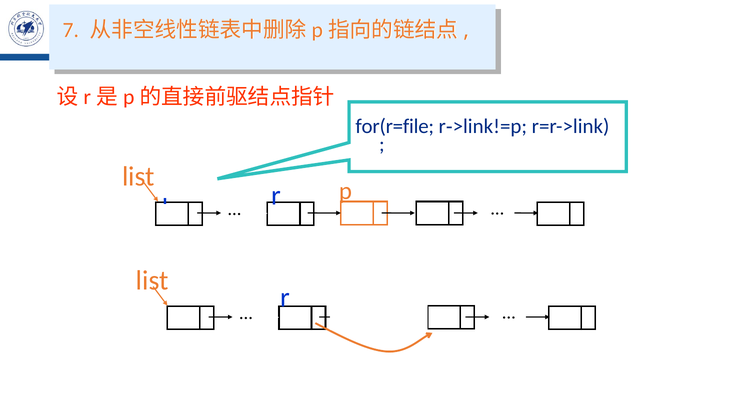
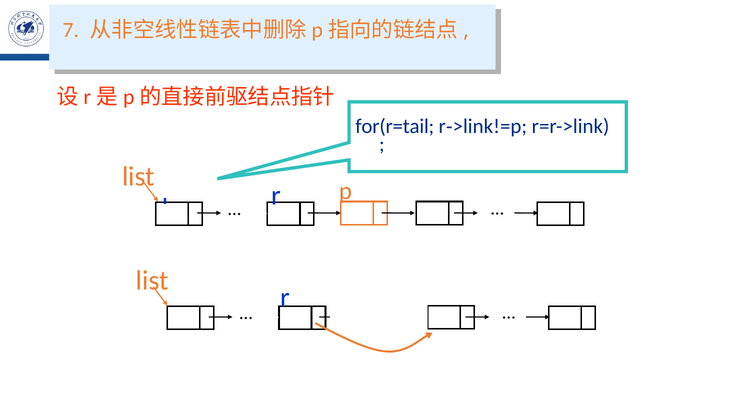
for(r=file: for(r=file -> for(r=tail (395, 127)
